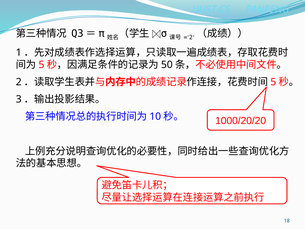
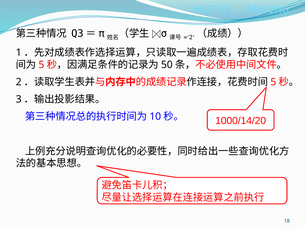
1000/20/20: 1000/20/20 -> 1000/14/20 (241, 121)
